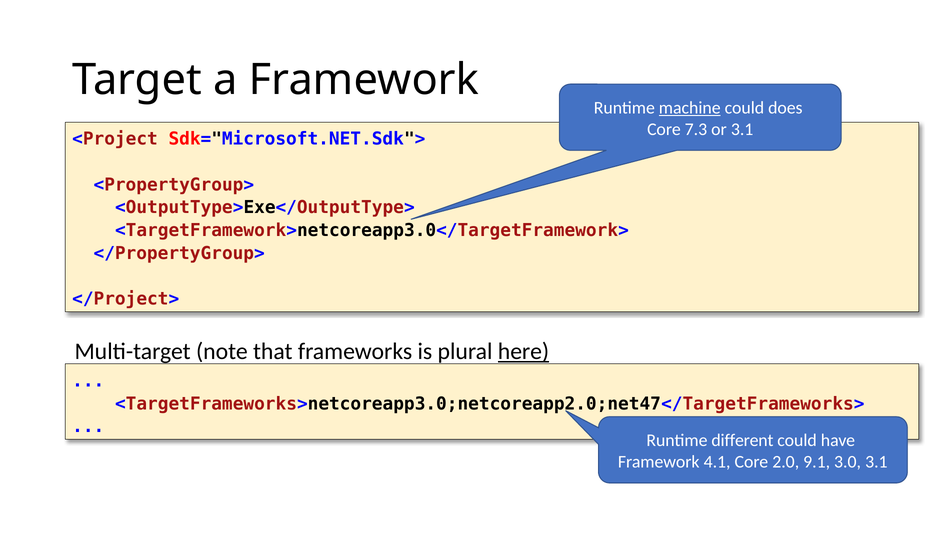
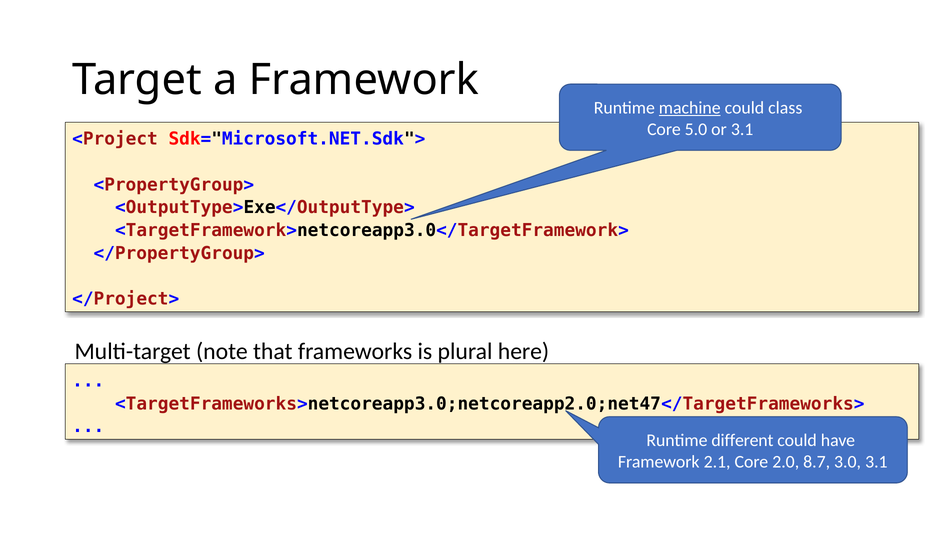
does: does -> class (785, 108)
7.3: 7.3 -> 5.0 (696, 129)
here underline: present -> none (523, 351)
4.1: 4.1 -> 2.1 (717, 462)
9.1: 9.1 -> 8.7 (817, 462)
